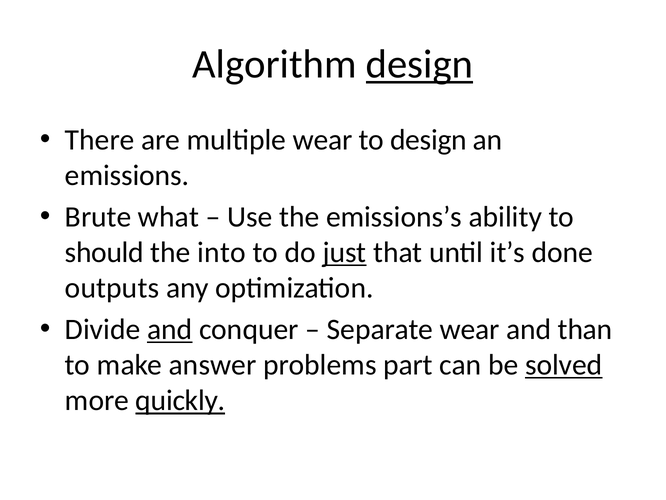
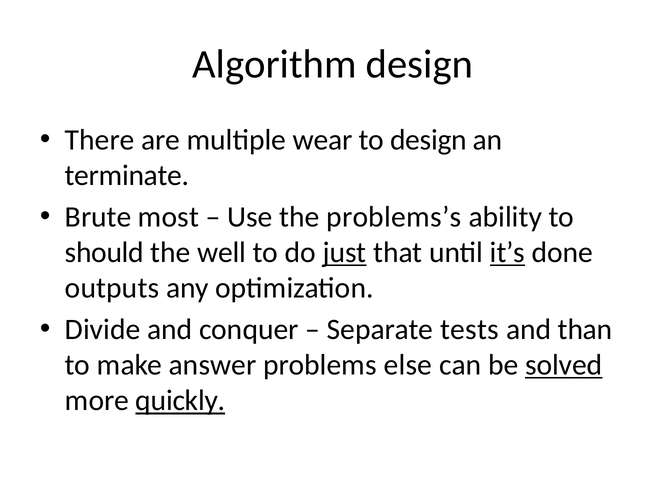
design underline: present -> none (419, 64)
emissions: emissions -> terminate (127, 175)
what: what -> most (168, 217)
emissions’s: emissions’s -> problems’s (394, 217)
into: into -> well (222, 252)
it’s underline: none -> present (507, 252)
and underline: present -> none (170, 329)
Separate wear: wear -> tests (469, 329)
part: part -> else (408, 365)
